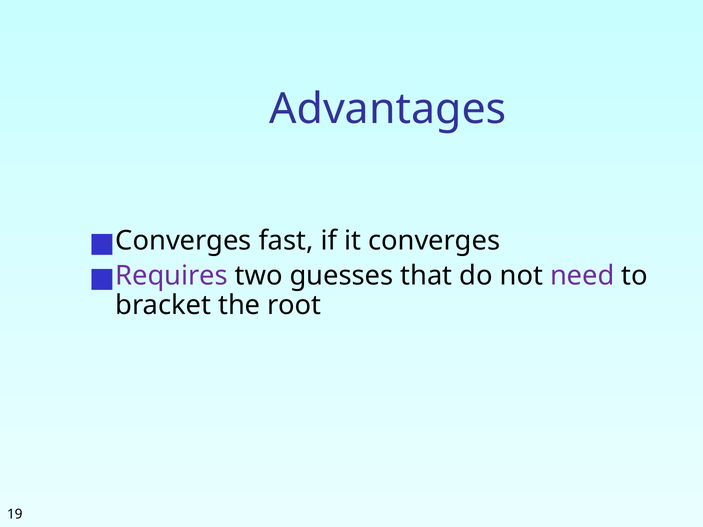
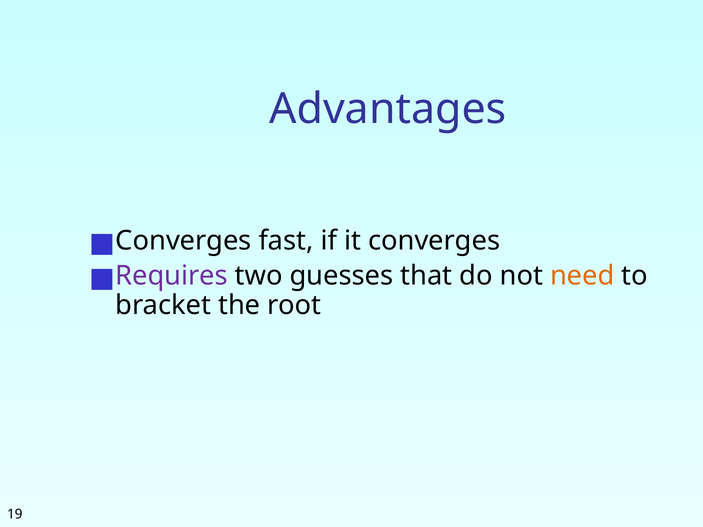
need colour: purple -> orange (582, 276)
